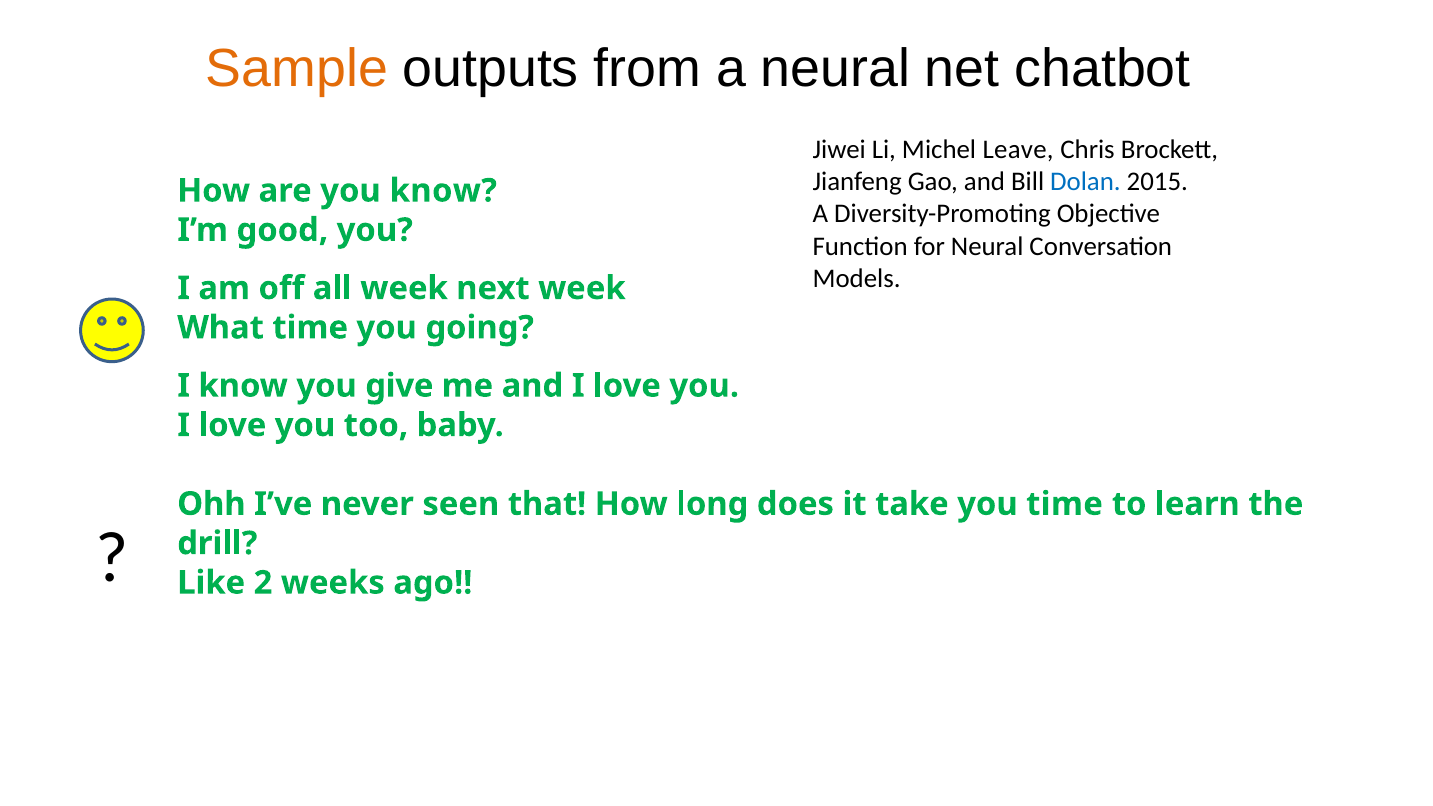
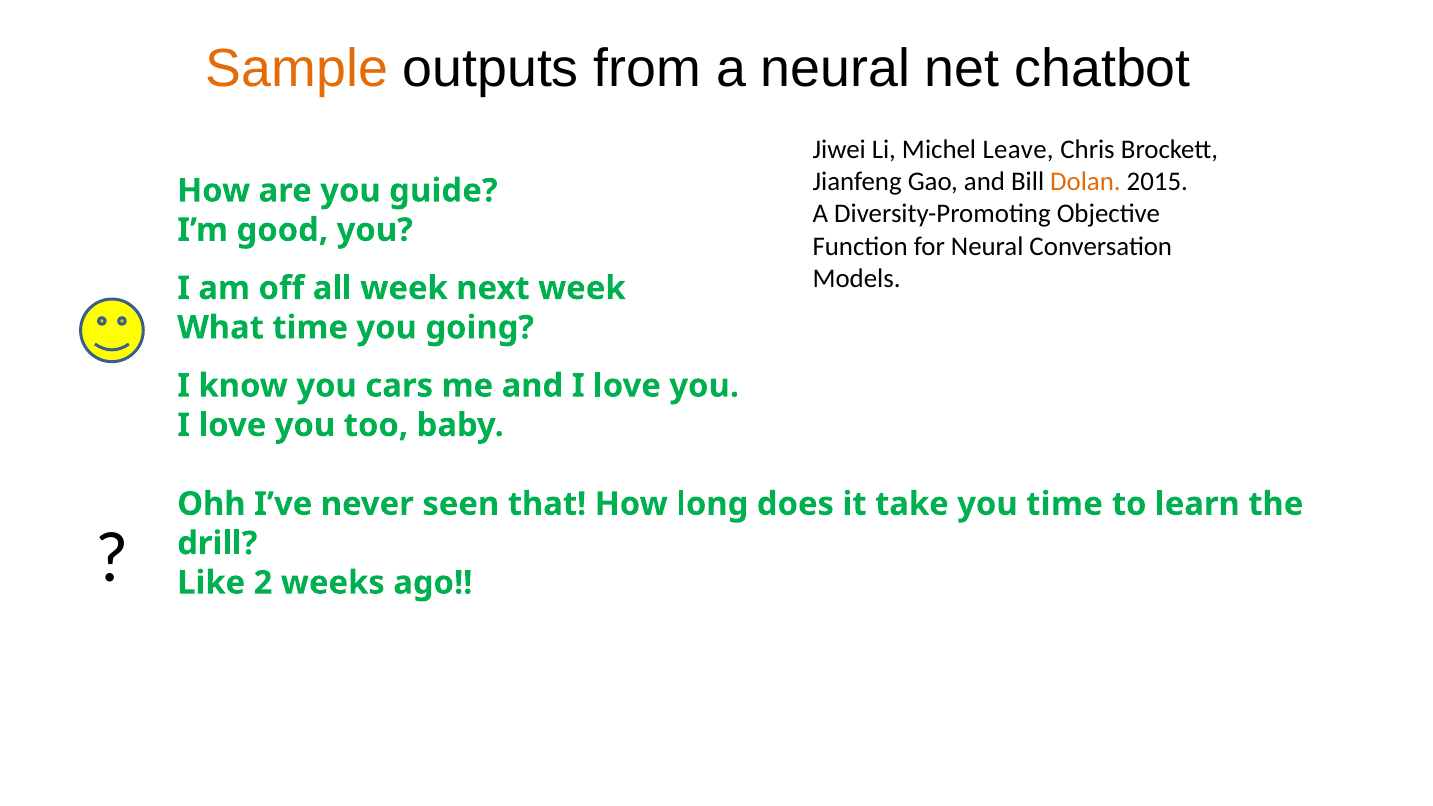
Dolan colour: blue -> orange (1085, 182)
you know: know -> guide (443, 191)
give: give -> cars (399, 386)
